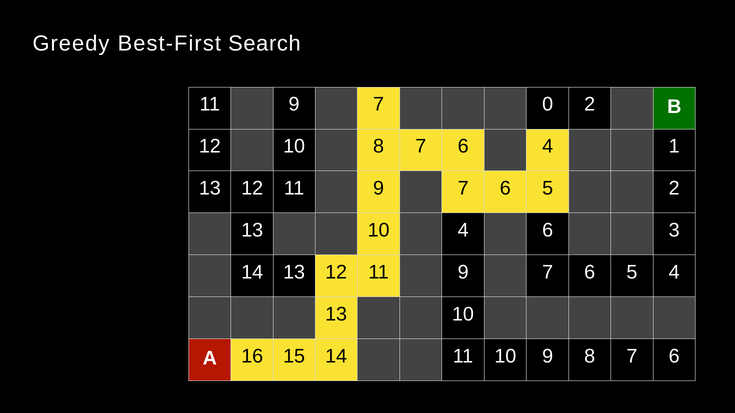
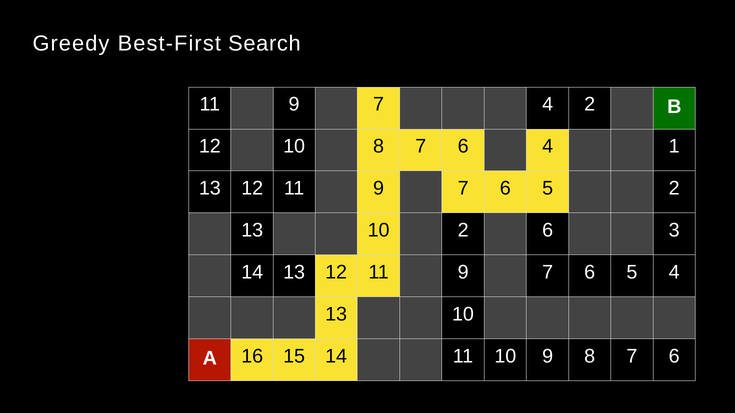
7 0: 0 -> 4 (548, 104)
10 4: 4 -> 2 (463, 231)
